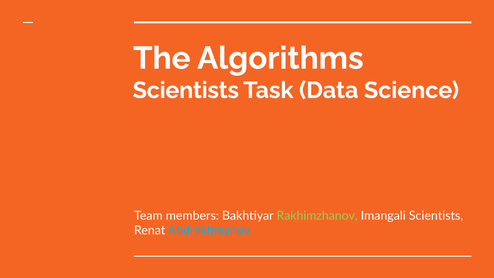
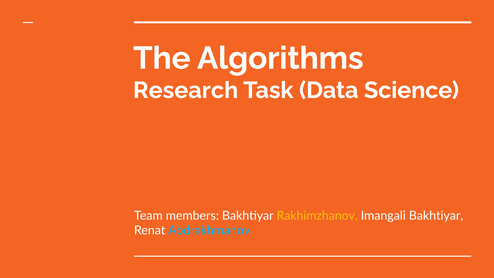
Scientists: Scientists -> Research (186, 90)
Rakhimzhanov colour: light green -> yellow (317, 216)
Imangali Scientists: Scientists -> Bakhtiyar (436, 216)
